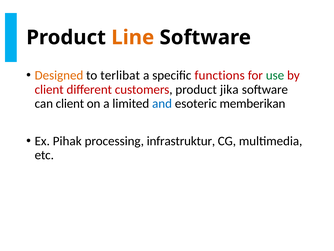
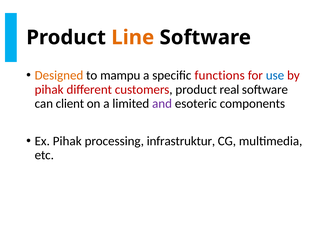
terlibat: terlibat -> mampu (120, 75)
use colour: green -> blue (275, 75)
client: client -> pihak (49, 89)
jika: jika -> real (229, 89)
and colour: blue -> purple (162, 103)
memberikan: memberikan -> components (252, 103)
